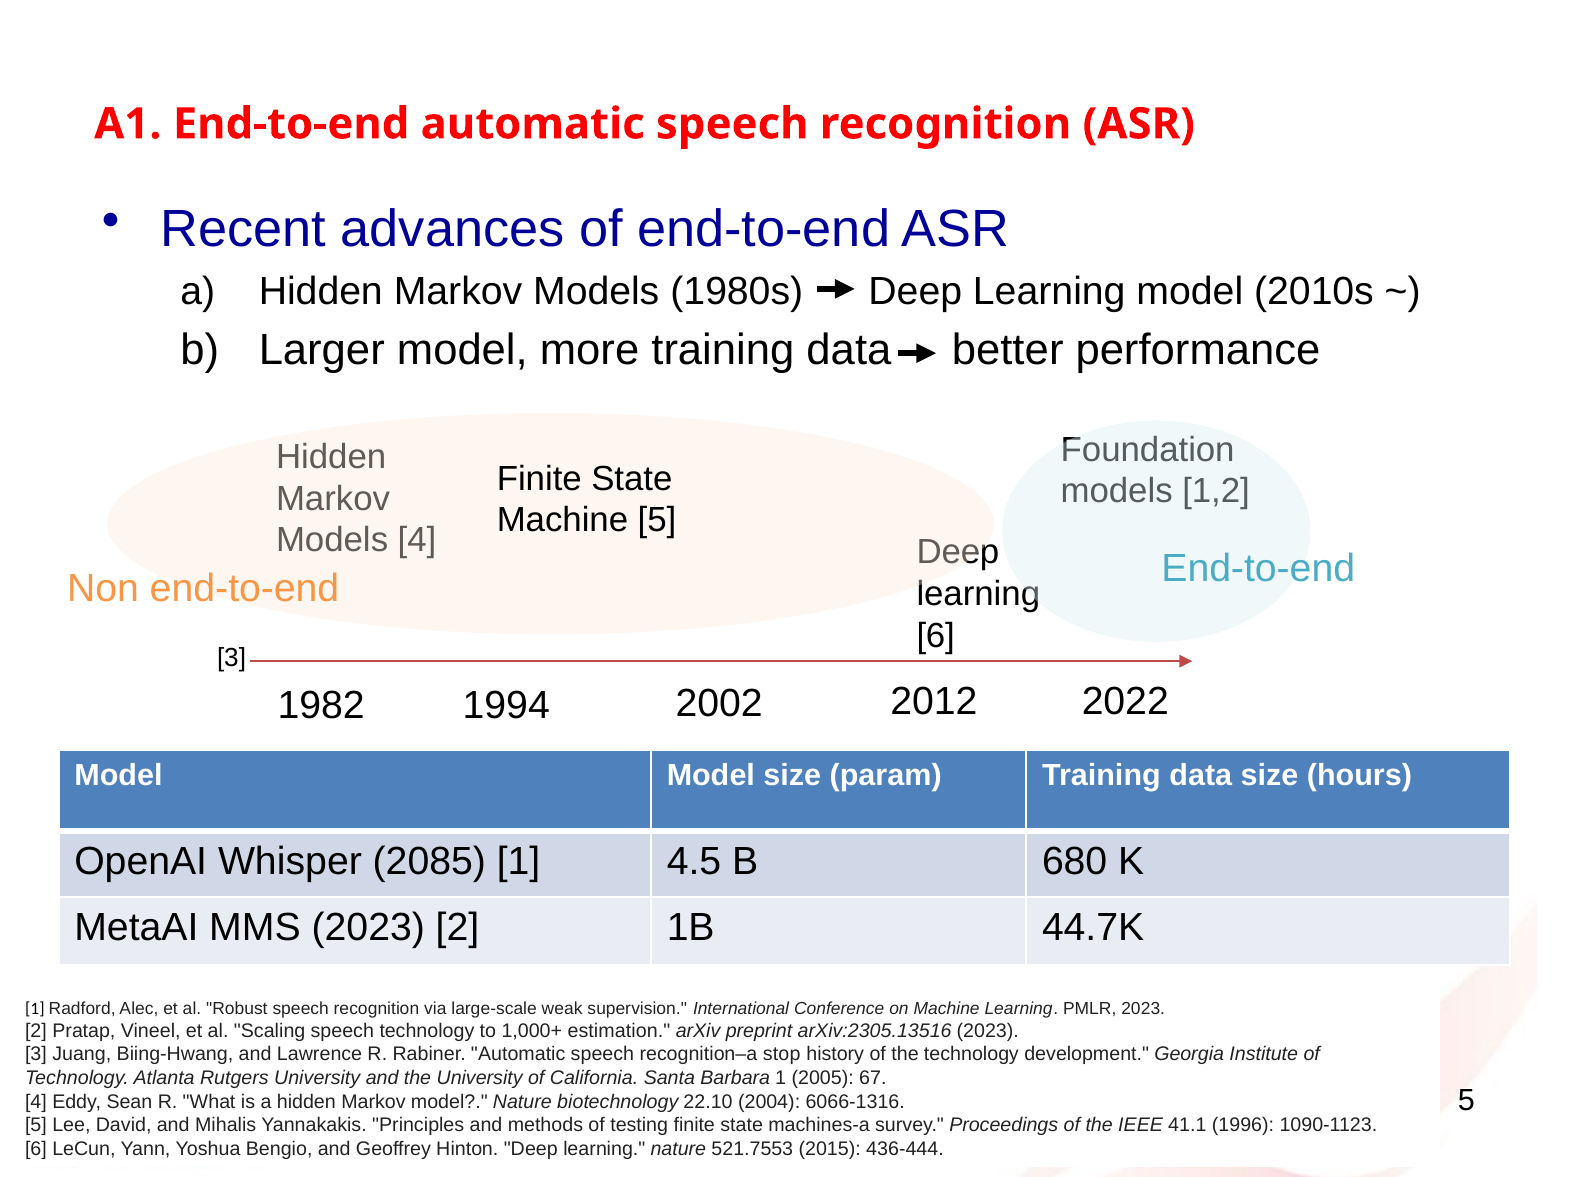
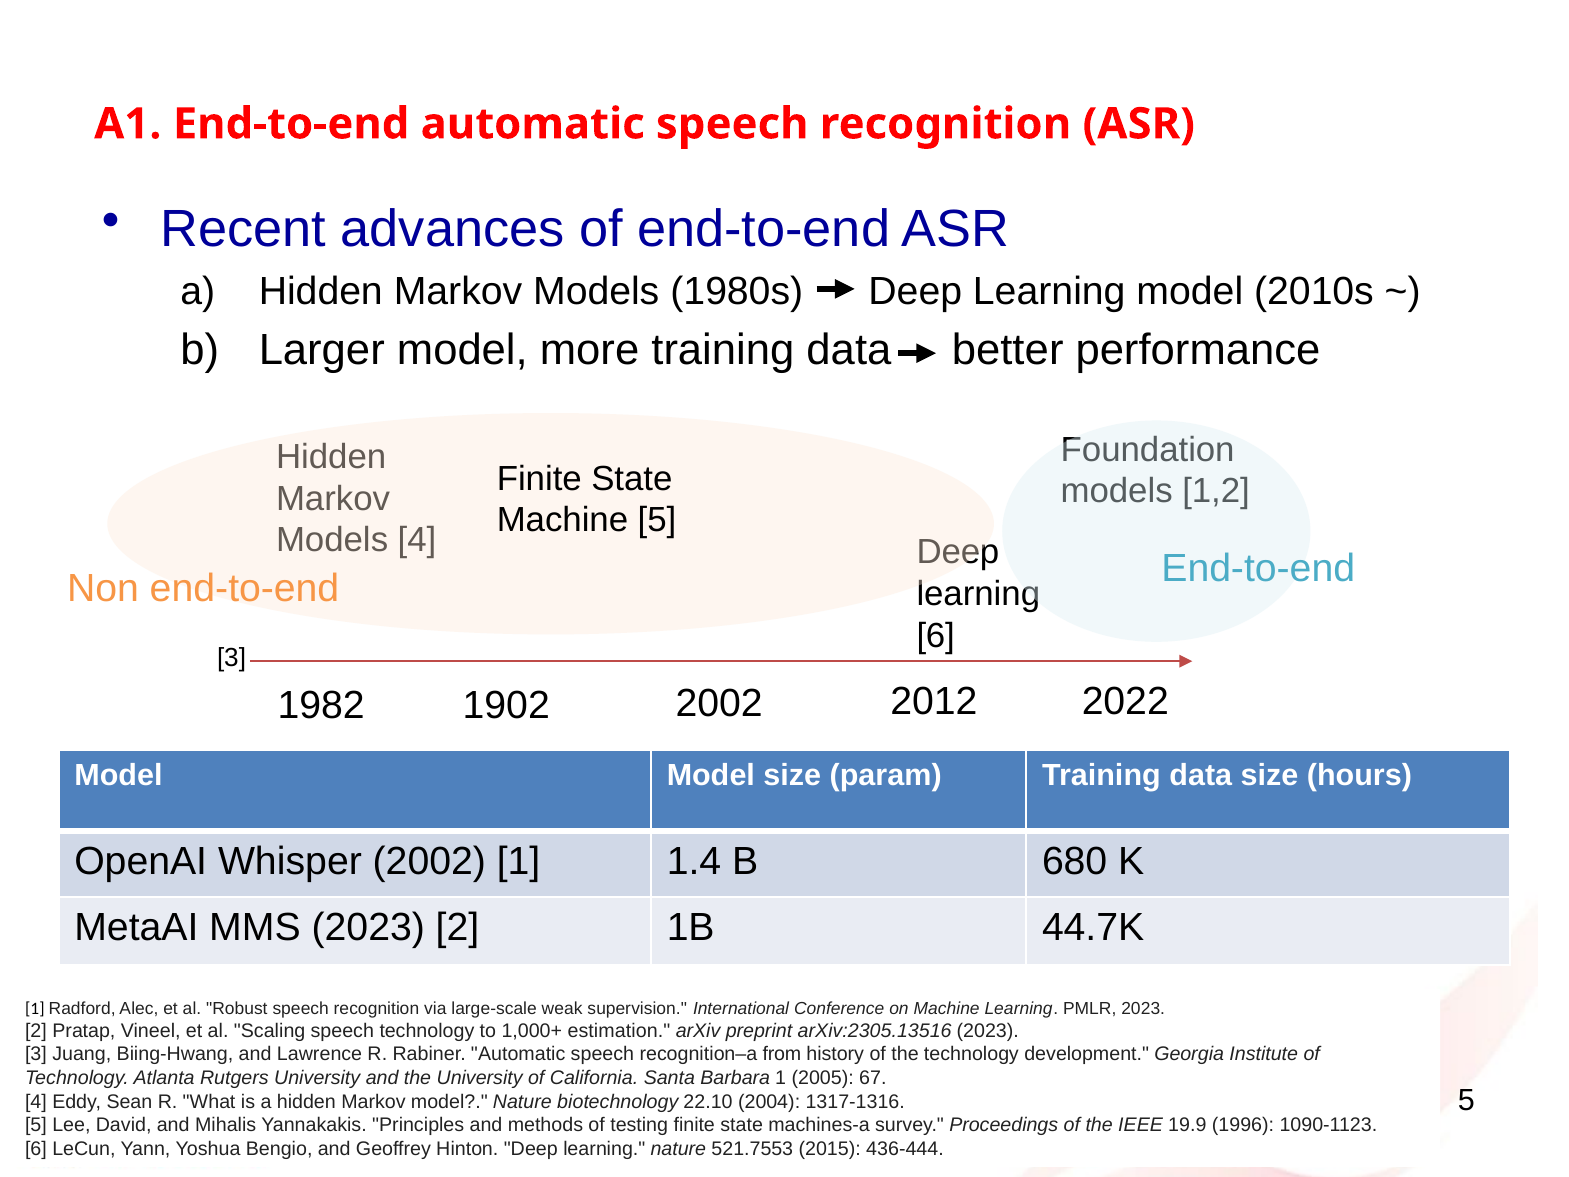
1994: 1994 -> 1902 (506, 705)
Whisper 2085: 2085 -> 2002 (429, 861)
4.5: 4.5 -> 1.4 (694, 861)
stop: stop -> from (782, 1054)
6066-1316: 6066-1316 -> 1317-1316 (855, 1101)
41.1: 41.1 -> 19.9 (1187, 1125)
